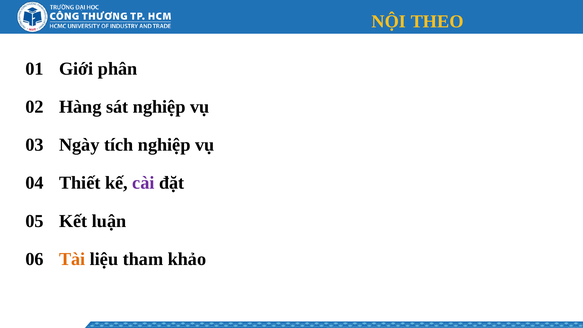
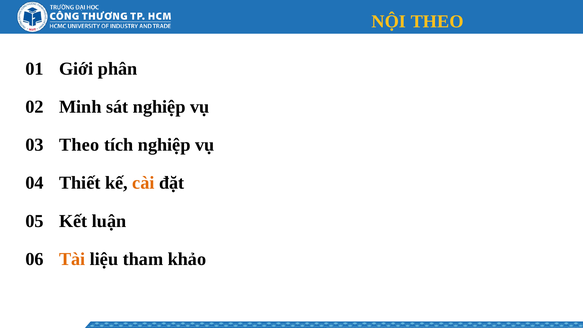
Hàng: Hàng -> Minh (80, 107)
03 Ngày: Ngày -> Theo (79, 145)
cài colour: purple -> orange (143, 183)
